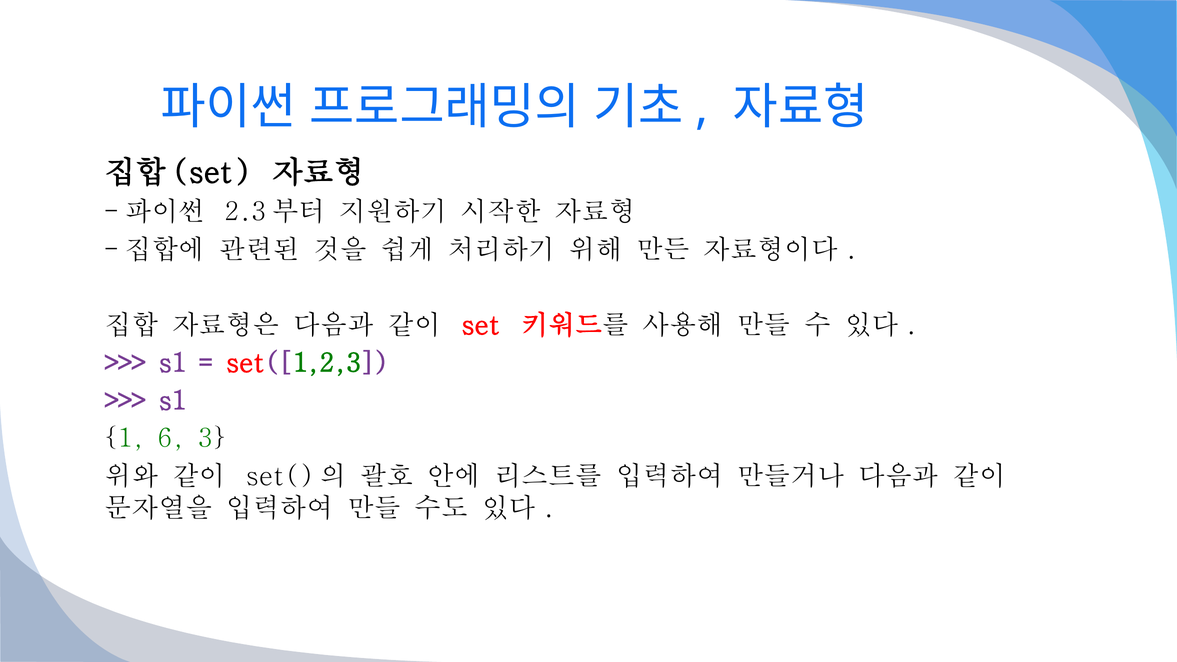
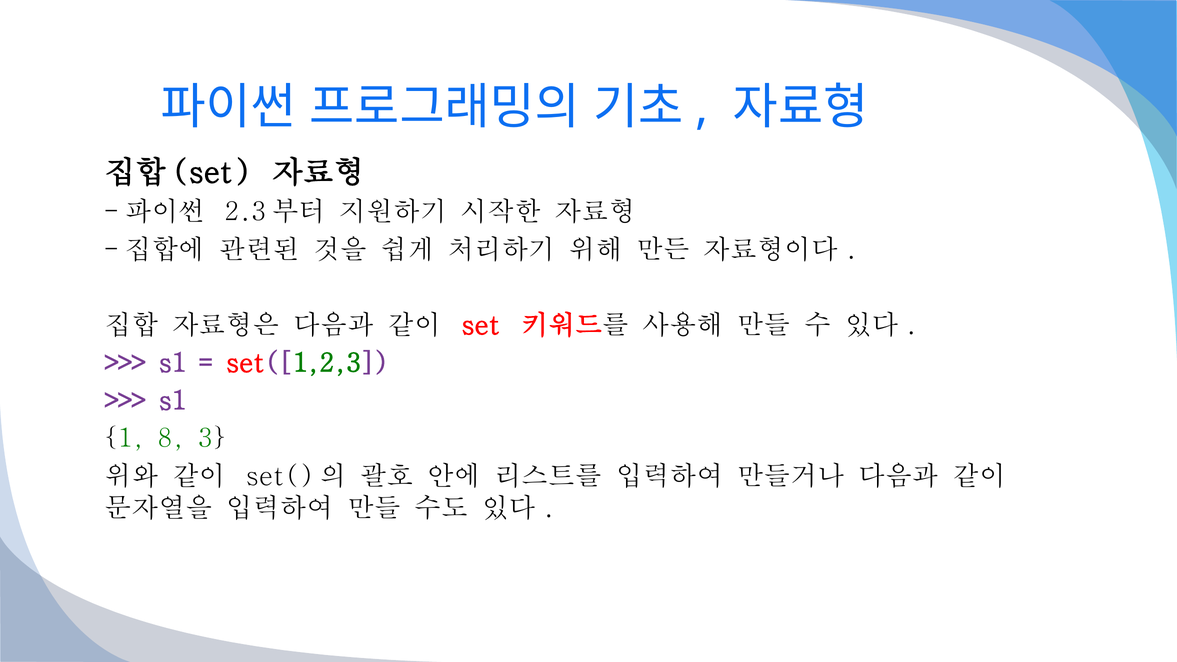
6: 6 -> 8 (172, 438)
